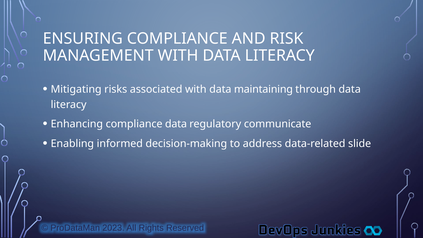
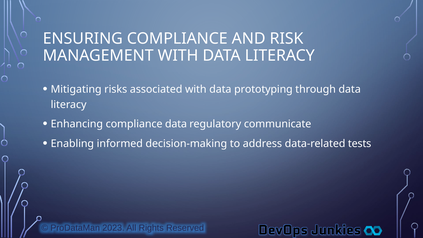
maintaining: maintaining -> prototyping (263, 89)
slide: slide -> tests (360, 144)
